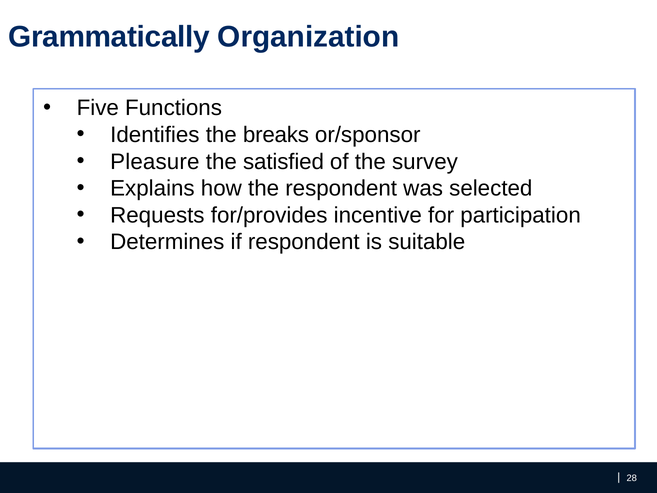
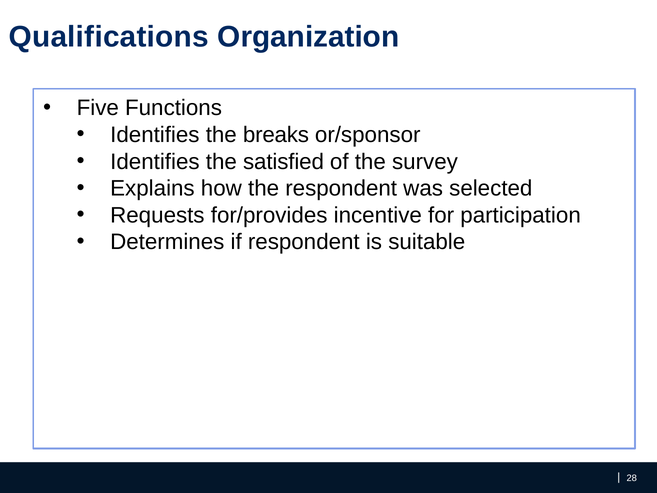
Grammatically: Grammatically -> Qualifications (109, 37)
Pleasure: Pleasure -> Identifies (155, 162)
